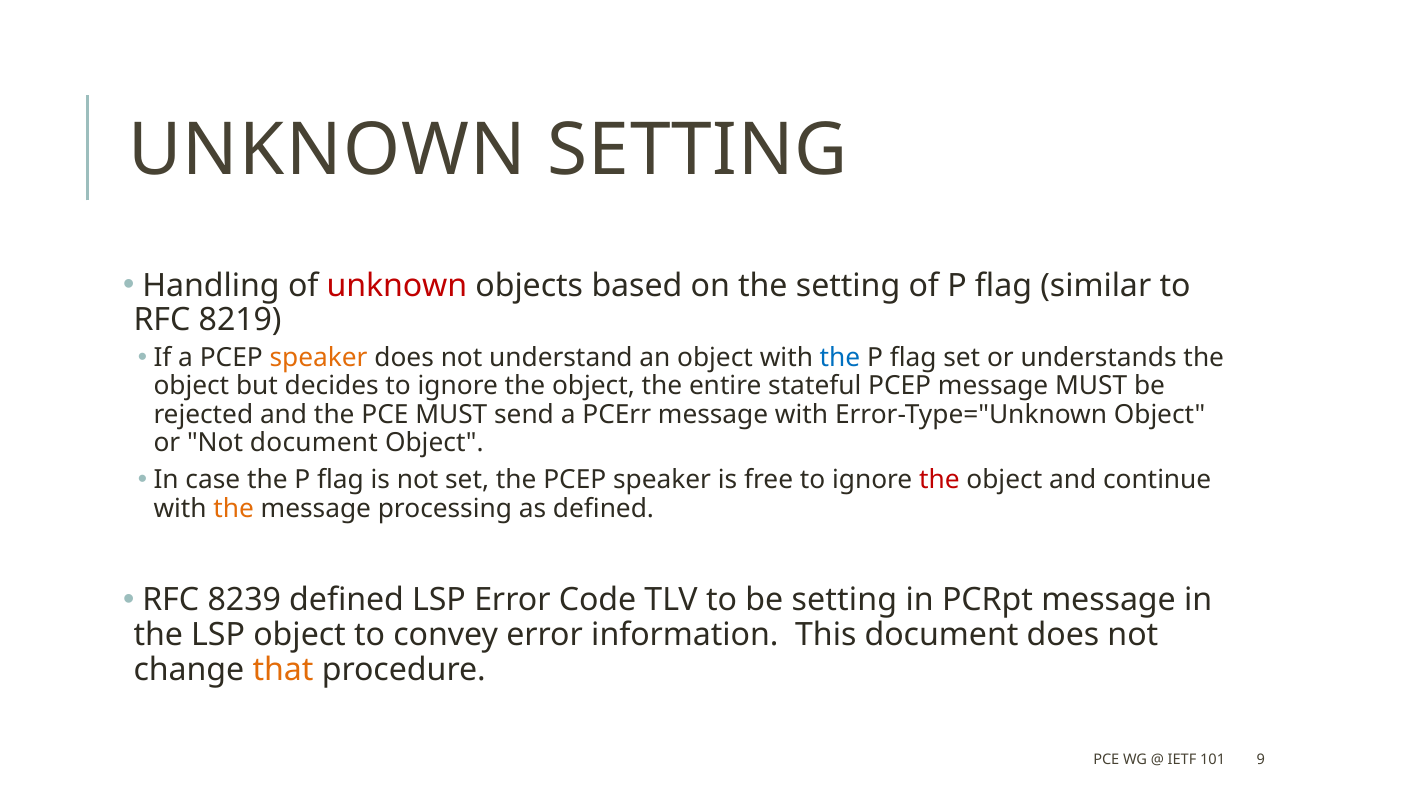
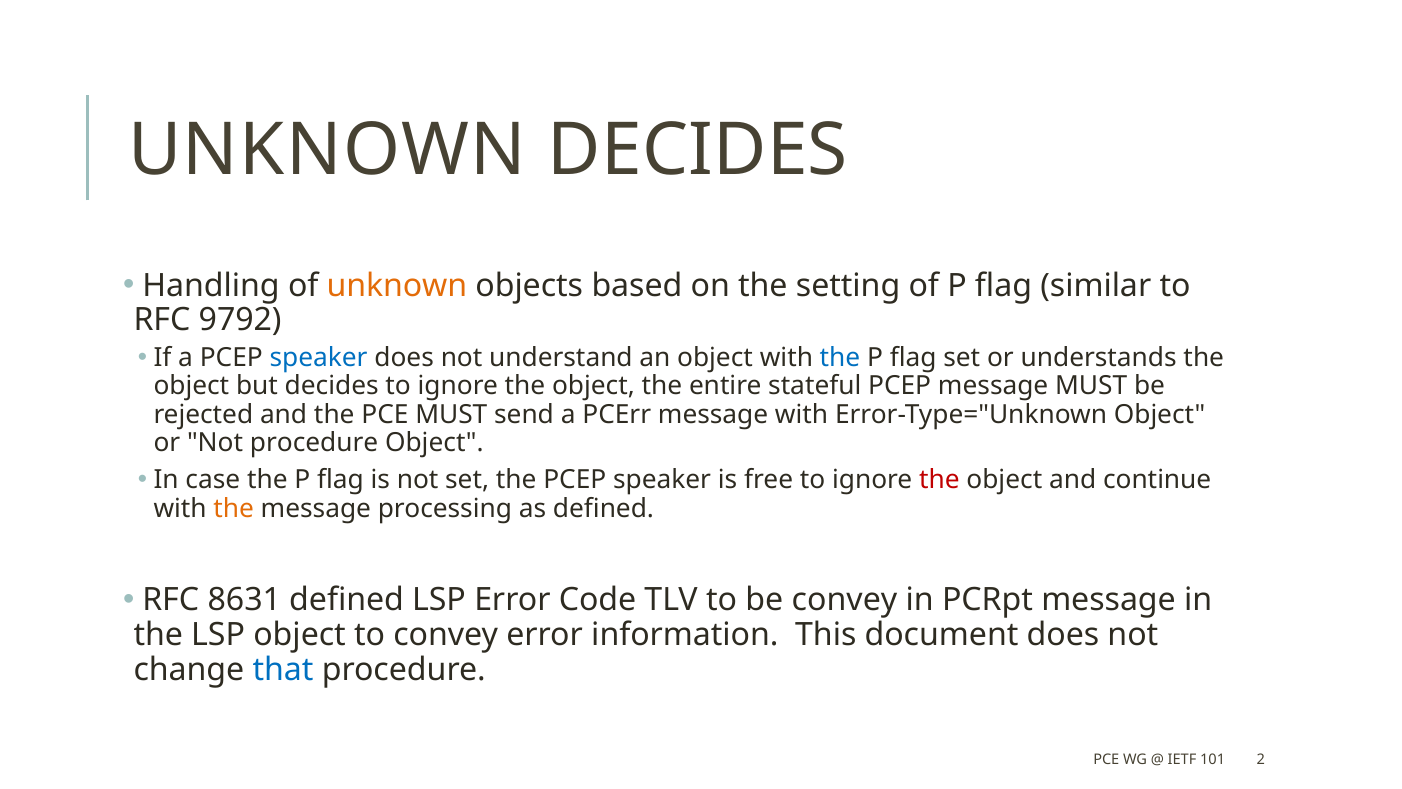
UNKNOWN SETTING: SETTING -> DECIDES (698, 150)
unknown colour: red -> orange (397, 285)
8219: 8219 -> 9792 (240, 320)
speaker colour: orange -> blue (319, 357)
Not document: document -> procedure (314, 443)
8239: 8239 -> 8631 (244, 600)
be setting: setting -> convey (844, 600)
that colour: orange -> blue (283, 669)
9: 9 -> 2 (1261, 760)
